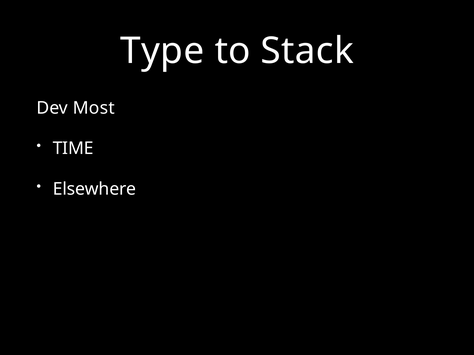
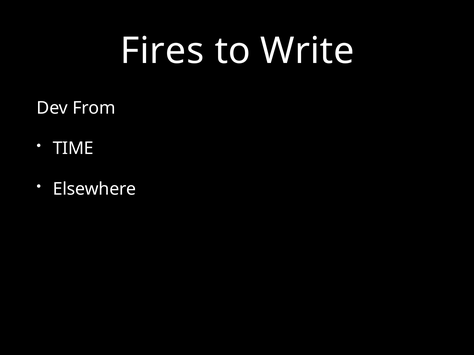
Type: Type -> Fires (162, 51)
Stack: Stack -> Write (307, 51)
Most: Most -> From (94, 108)
